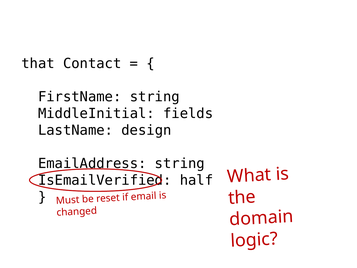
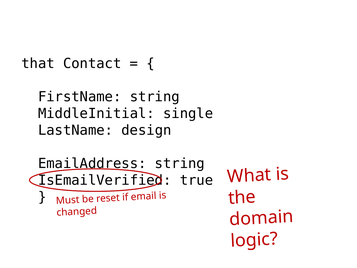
fields: fields -> single (188, 113)
half: half -> true (196, 180)
